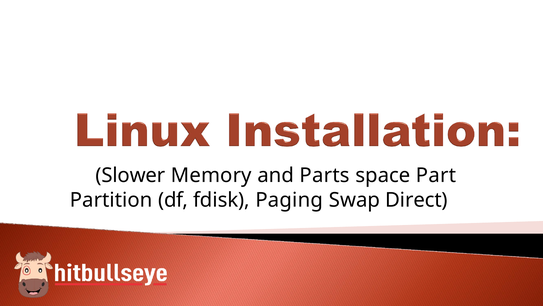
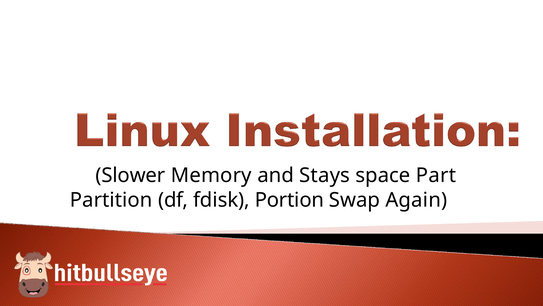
Parts: Parts -> Stays (325, 175)
Paging: Paging -> Portion (289, 200)
Direct: Direct -> Again (416, 200)
